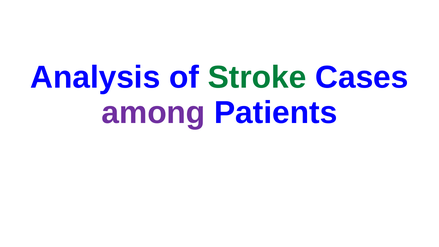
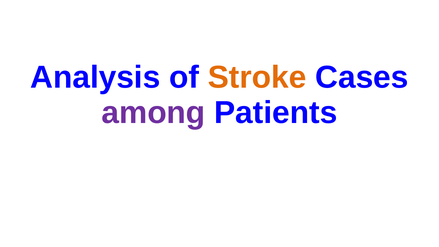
Stroke colour: green -> orange (257, 77)
